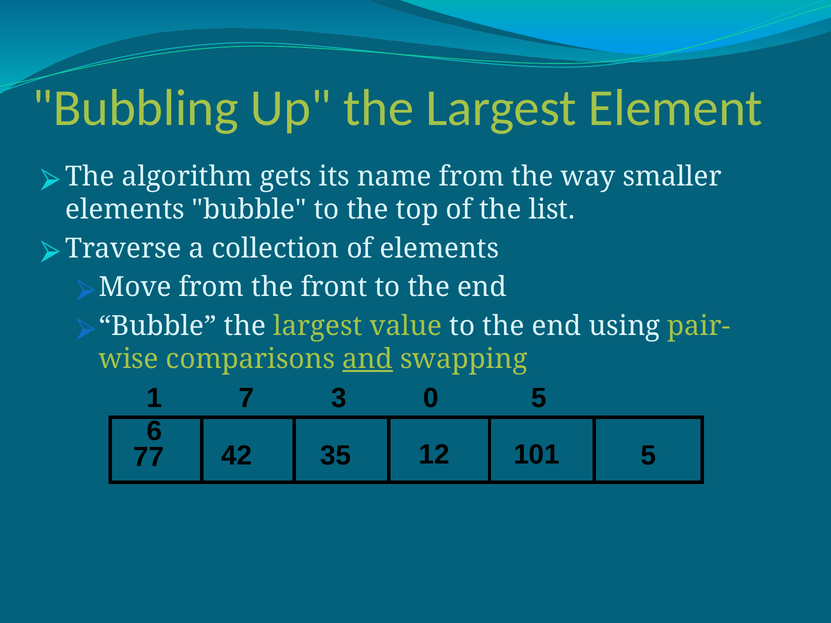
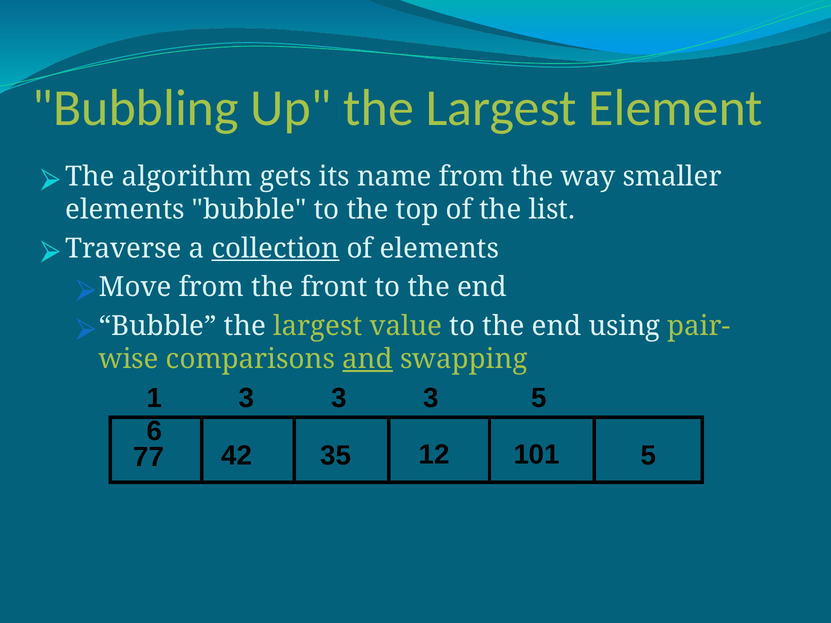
collection underline: none -> present (275, 249)
1 7: 7 -> 3 (247, 398)
0: 0 -> 3 (431, 398)
